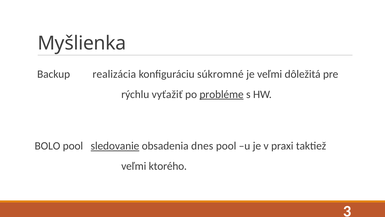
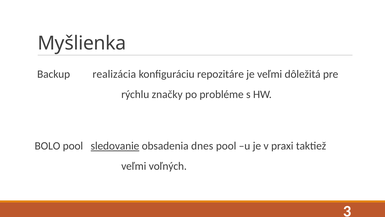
súkromné: súkromné -> repozitáre (220, 74)
vyťažiť: vyťažiť -> značky (167, 94)
probléme underline: present -> none (222, 94)
ktorého: ktorého -> voľných (168, 166)
